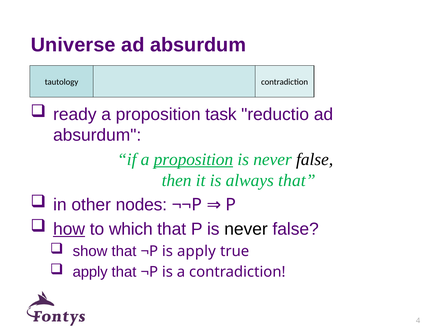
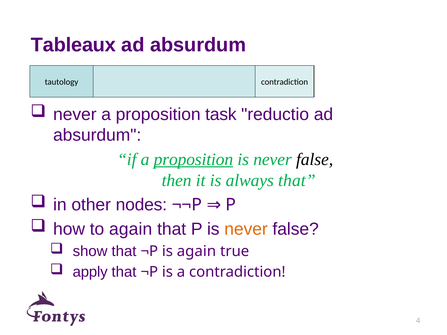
Universe: Universe -> Tableaux (73, 45)
ready: ready -> never (75, 114)
how underline: present -> none (69, 229)
to which: which -> again (131, 229)
never colour: black -> orange (246, 229)
is apply: apply -> again (196, 251)
